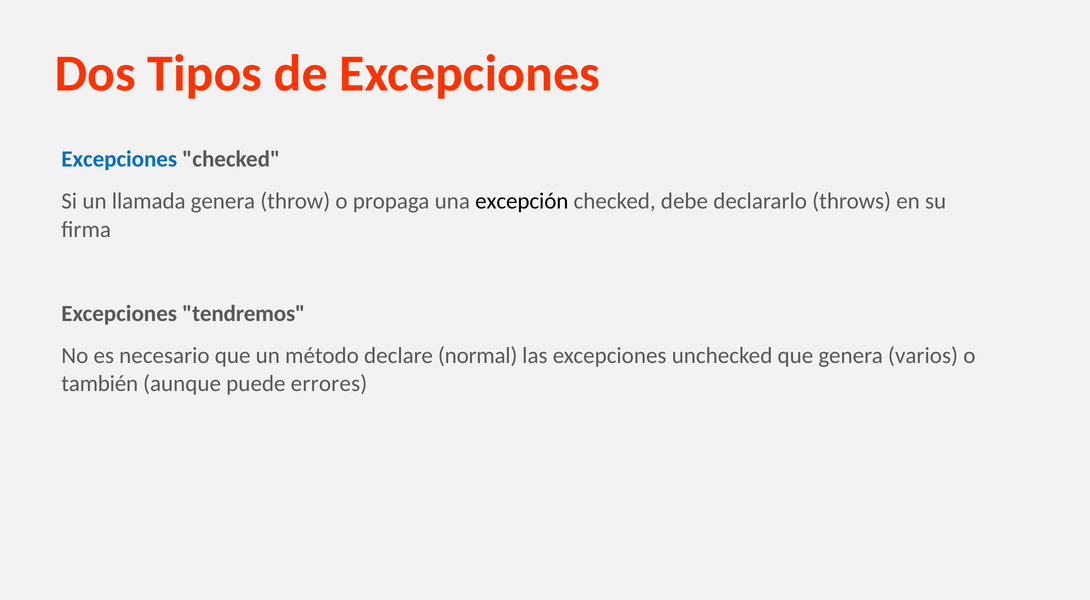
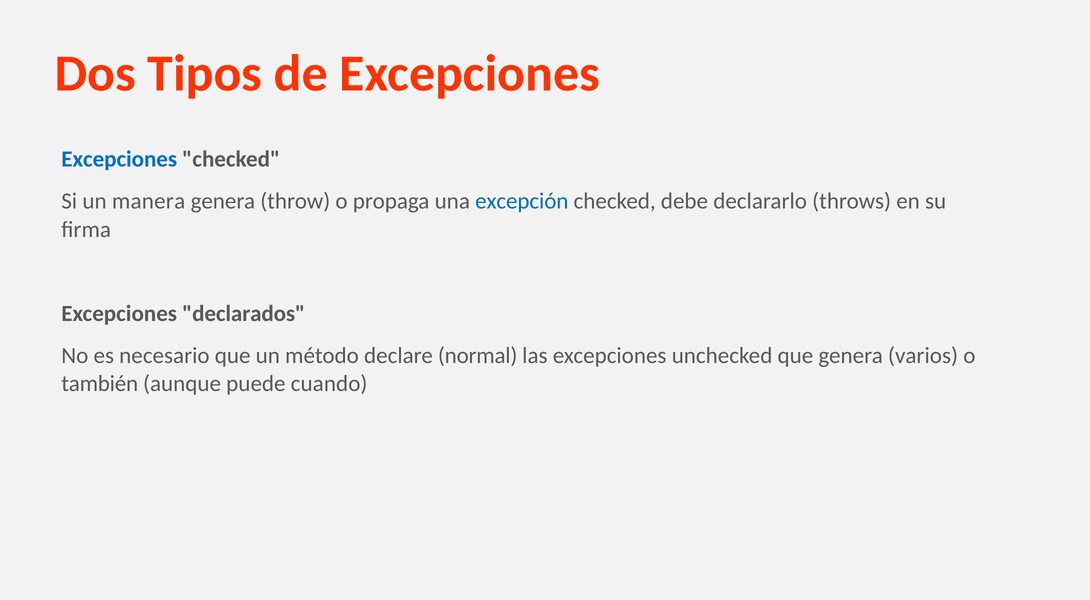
llamada: llamada -> manera (149, 201)
excepción colour: black -> blue (522, 201)
tendremos: tendremos -> declarados (244, 313)
errores: errores -> cuando (329, 383)
